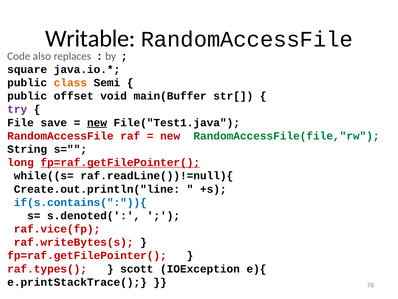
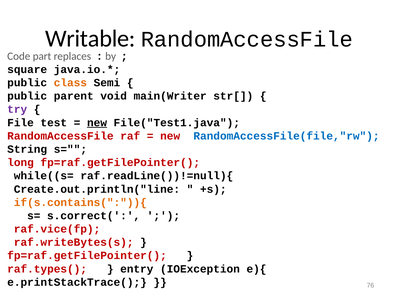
also: also -> part (42, 56)
offset: offset -> parent (74, 96)
main(Buffer: main(Buffer -> main(Writer (170, 96)
save: save -> test (54, 122)
RandomAccessFile(file,"rw colour: green -> blue (286, 136)
fp=raf.getFilePointer( underline: present -> none (120, 162)
if(s.contains(":")){ colour: blue -> orange (80, 202)
s.denoted(: s.denoted( -> s.correct( (94, 215)
scott: scott -> entry (137, 268)
